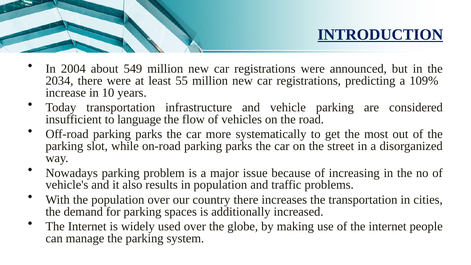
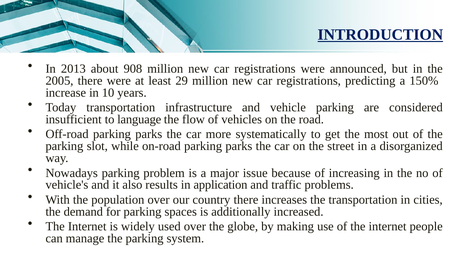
2004: 2004 -> 2013 (73, 69)
549: 549 -> 908 (133, 69)
2034: 2034 -> 2005 (59, 81)
55: 55 -> 29 (182, 81)
109%: 109% -> 150% (424, 81)
in population: population -> application (220, 185)
